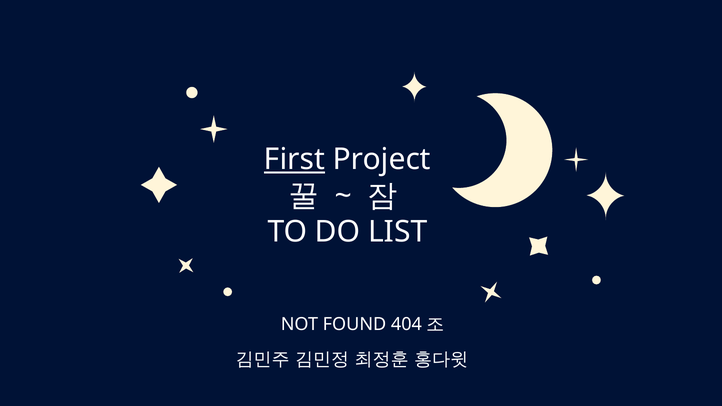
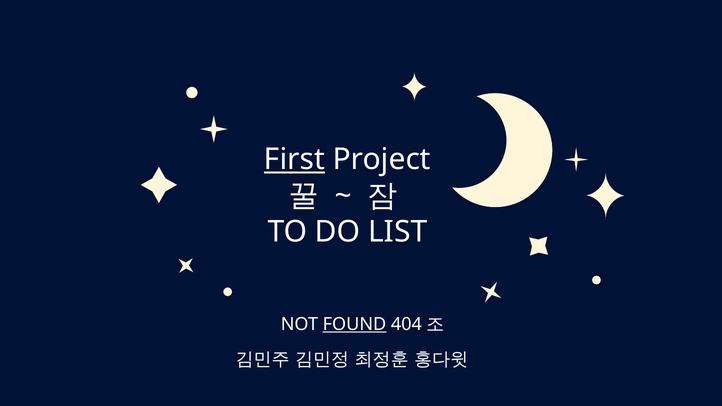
FOUND underline: none -> present (355, 324)
